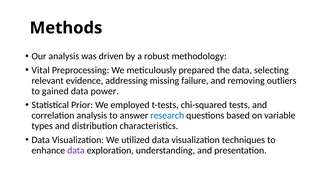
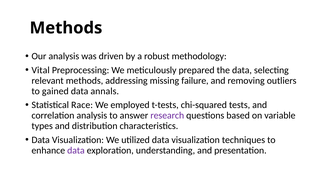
relevant evidence: evidence -> methods (84, 81)
power: power -> annals (105, 91)
Prior: Prior -> Race (82, 105)
research colour: blue -> purple (167, 115)
